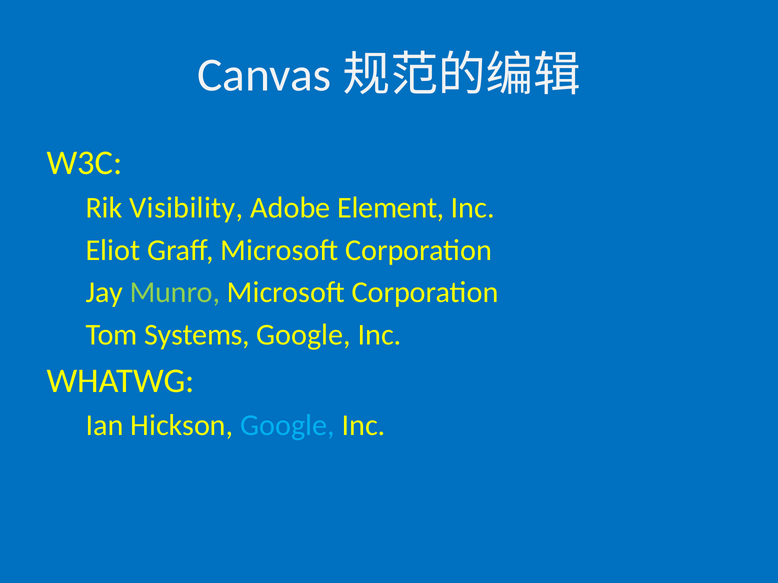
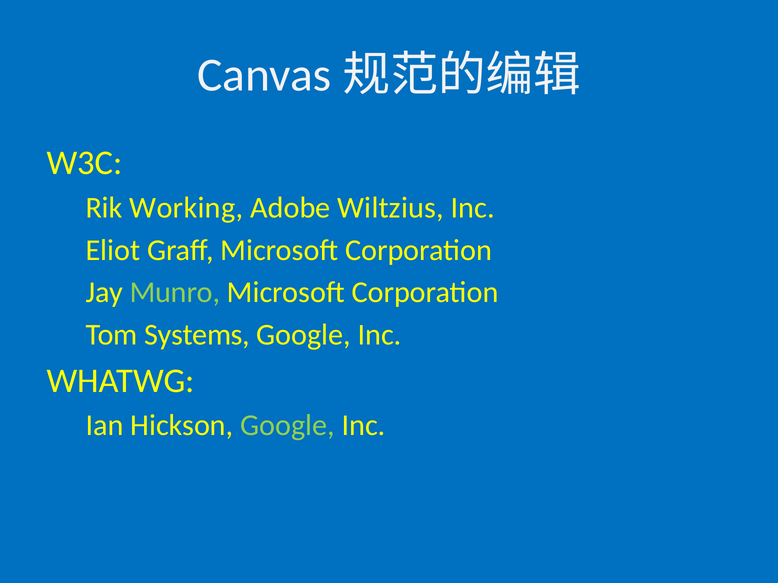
Visibility: Visibility -> Working (186, 208)
Element: Element -> Wiltzius (391, 208)
Google colour: light blue -> light green (287, 426)
